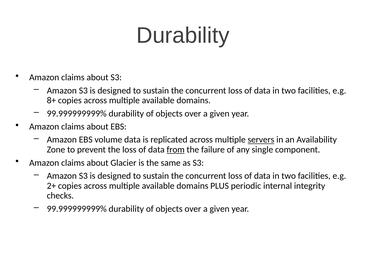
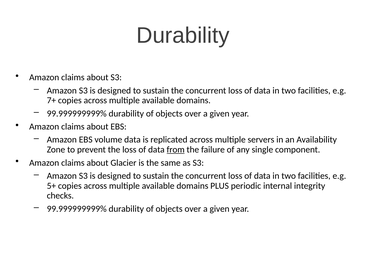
8+: 8+ -> 7+ (51, 100)
servers underline: present -> none (261, 139)
2+: 2+ -> 5+ (51, 185)
